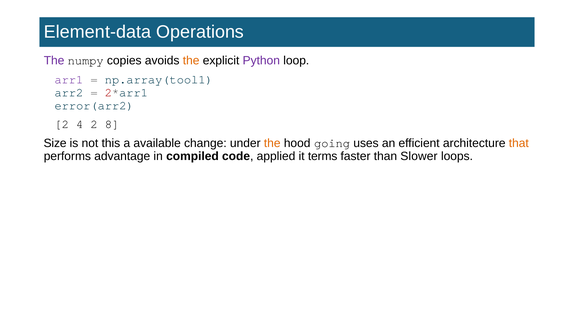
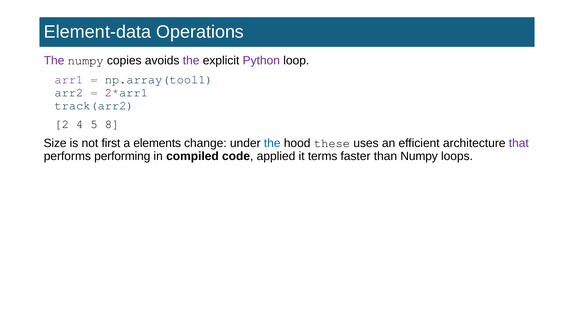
the colour: orange -> purple (191, 61)
error(arr2: error(arr2 -> track(arr2 (94, 105)
4 2: 2 -> 5 (94, 124)
this: this -> first (111, 143)
available: available -> elements (157, 143)
the colour: orange -> blue (272, 143)
going: going -> these (332, 143)
that colour: orange -> purple (519, 143)
advantage: advantage -> performing (122, 156)
than Slower: Slower -> Numpy (419, 156)
